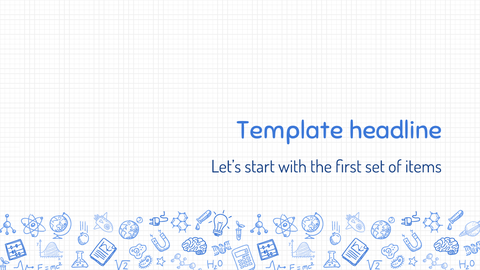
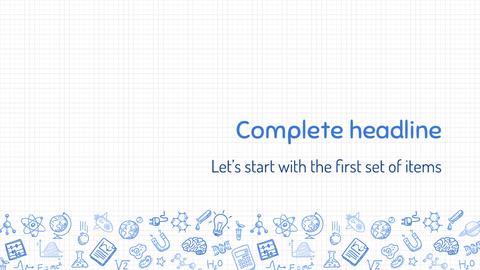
Template: Template -> Complete (290, 130)
